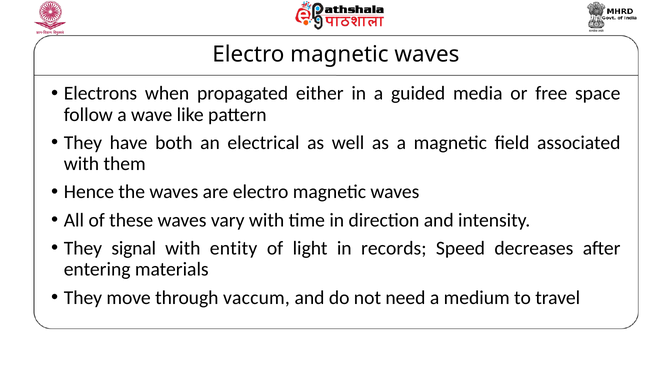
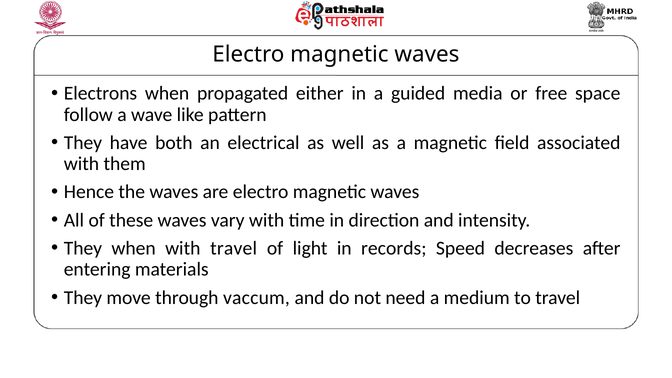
They signal: signal -> when (134, 248)
with entity: entity -> travel (234, 248)
